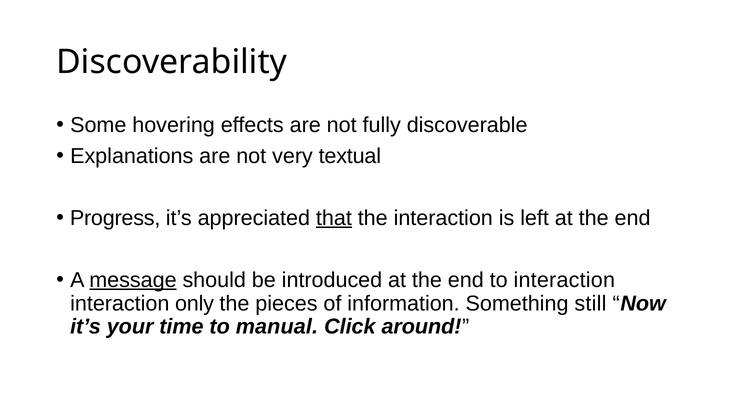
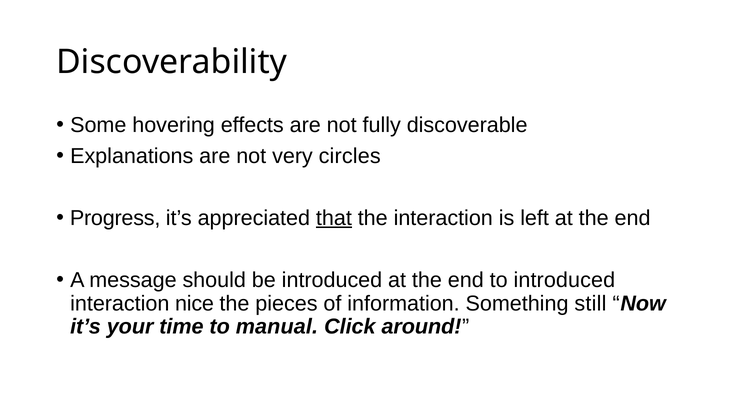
textual: textual -> circles (350, 156)
message underline: present -> none (133, 280)
to interaction: interaction -> introduced (564, 280)
only: only -> nice (195, 303)
